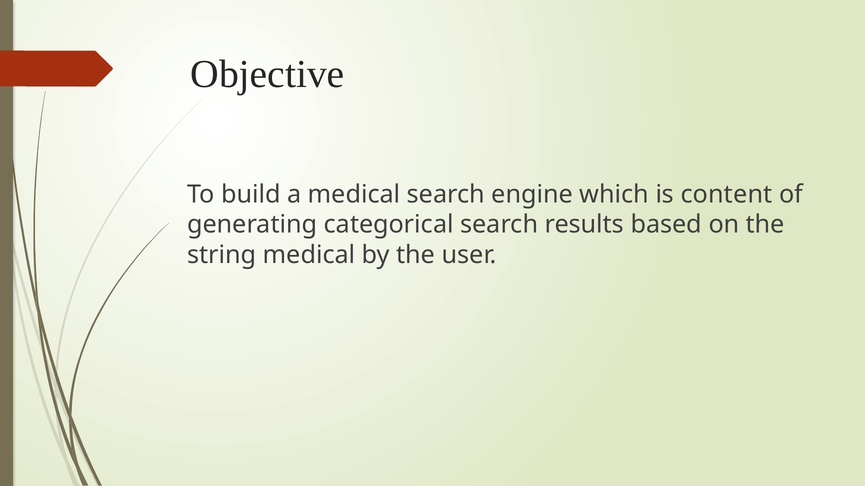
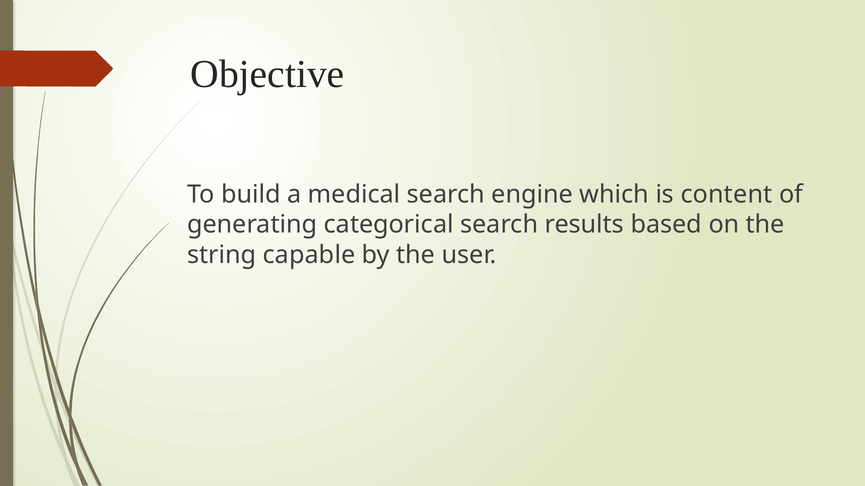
string medical: medical -> capable (309, 255)
